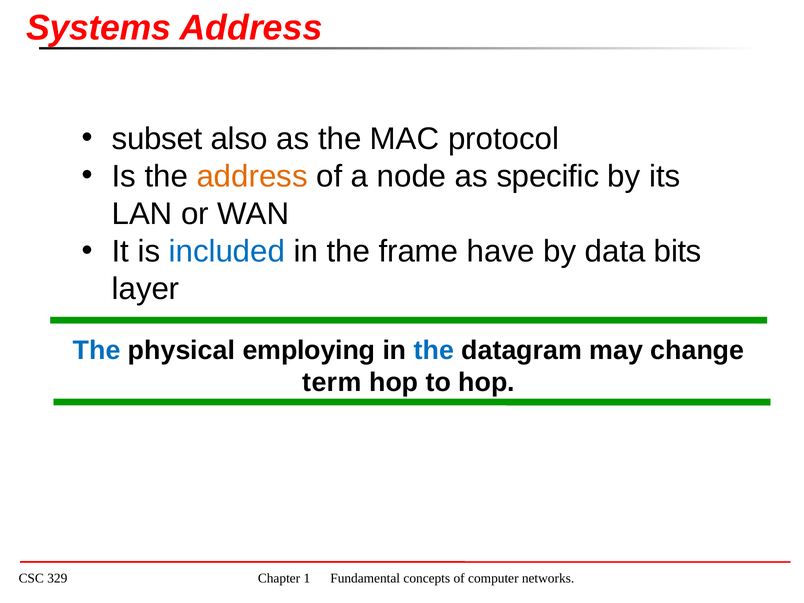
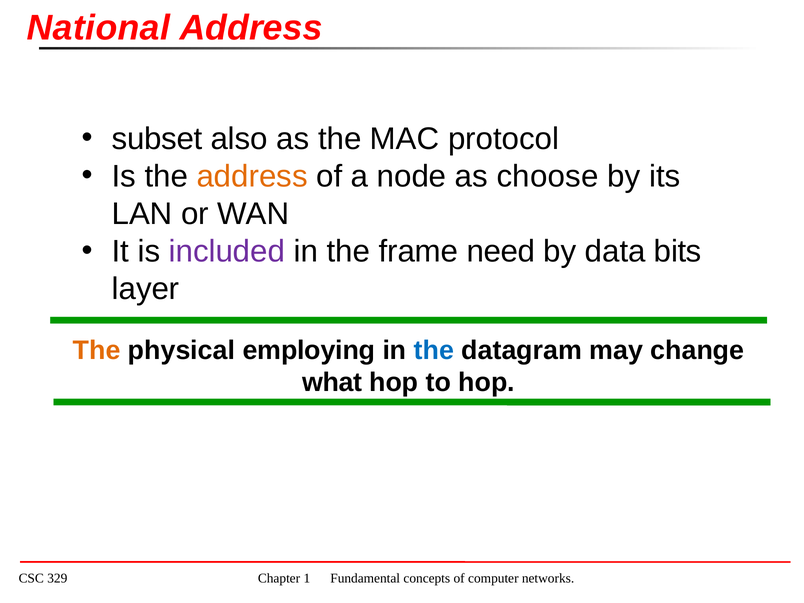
Systems: Systems -> National (98, 28)
specific: specific -> choose (548, 176)
included colour: blue -> purple (227, 251)
have: have -> need (501, 251)
The colour: blue -> orange (97, 350)
term: term -> what (332, 382)
